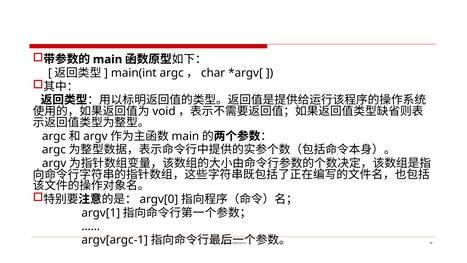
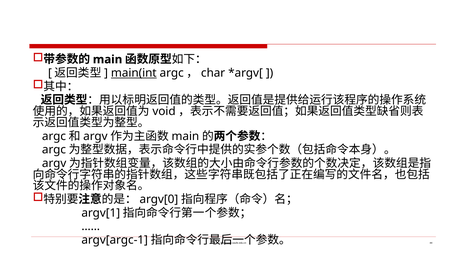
main(int underline: none -> present (134, 73)
